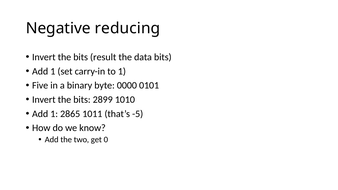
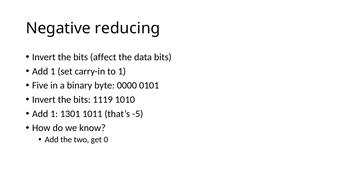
result: result -> affect (103, 57)
2899: 2899 -> 1119 (103, 100)
2865: 2865 -> 1301 (70, 114)
